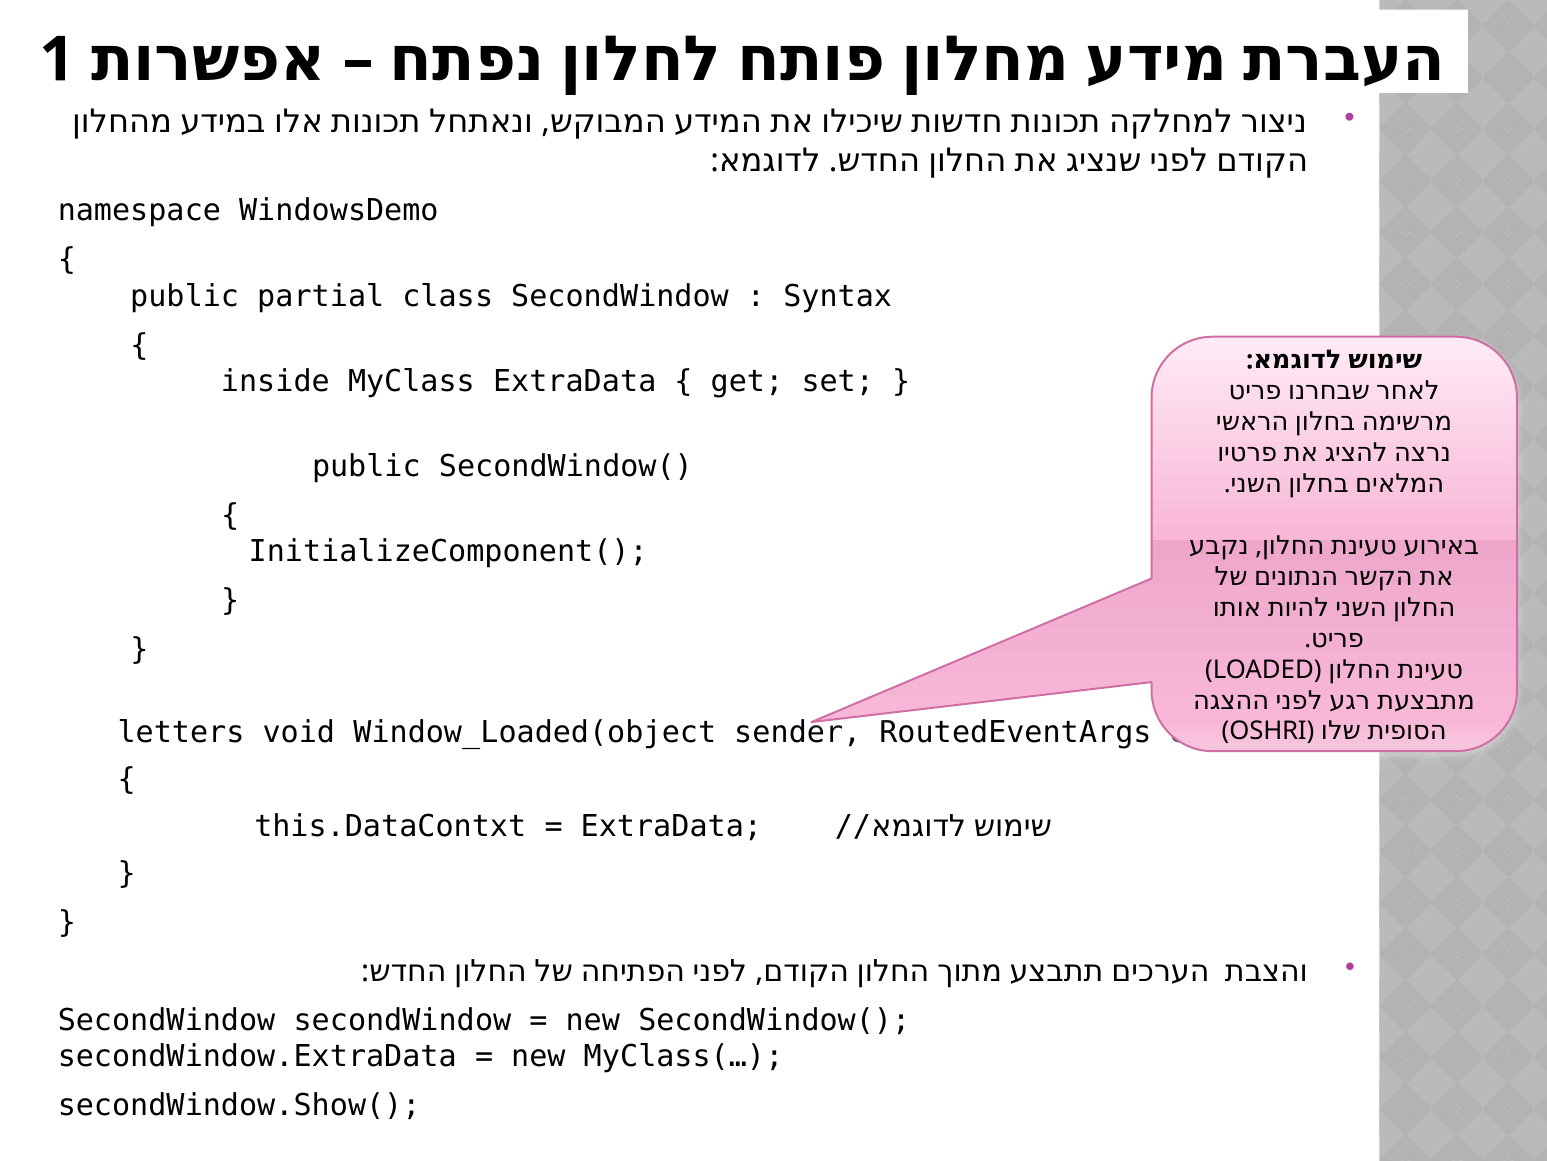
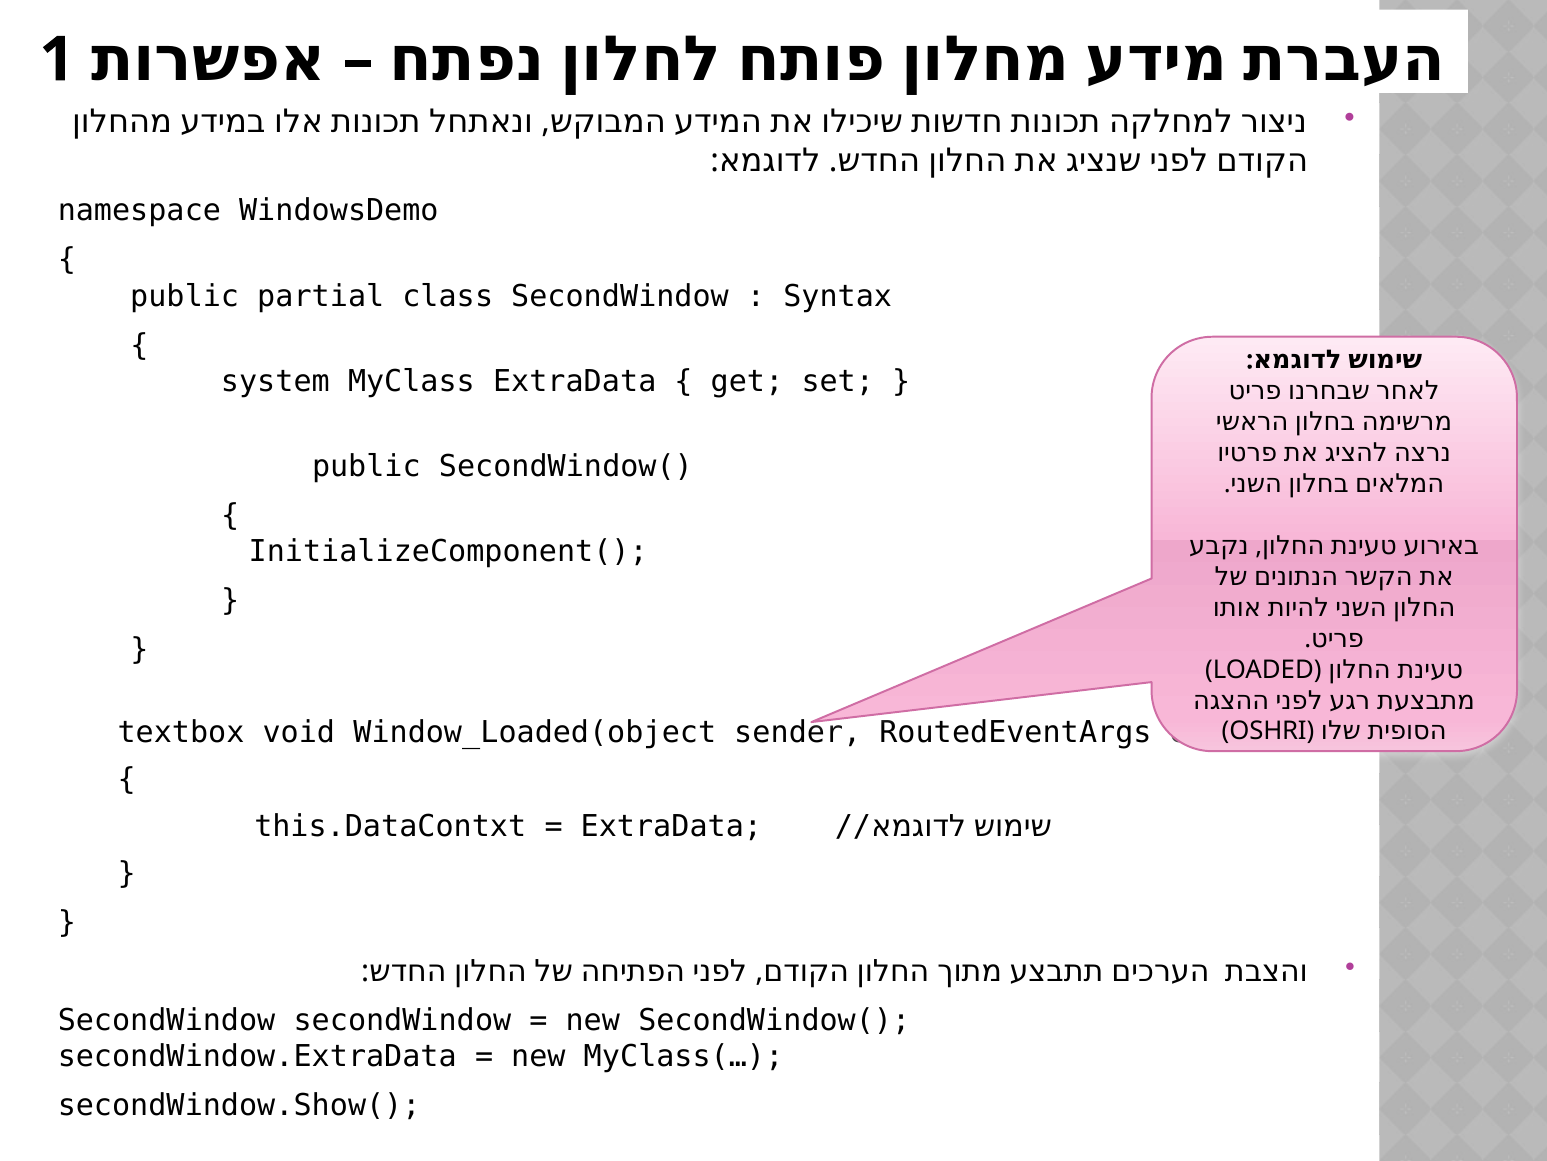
inside: inside -> system (275, 381)
letters: letters -> textbox (181, 732)
